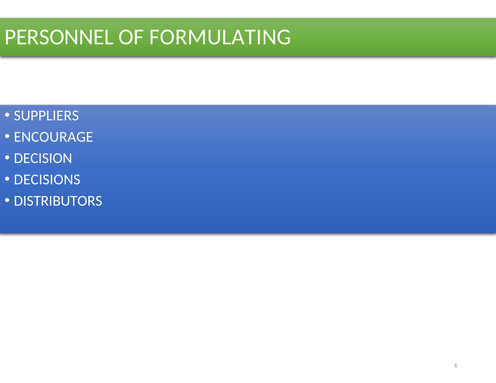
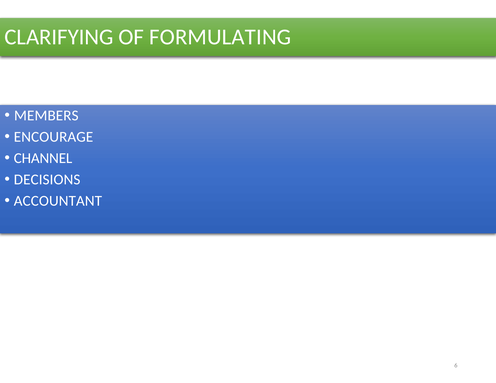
PERSONNEL: PERSONNEL -> CLARIFYING (59, 37)
SUPPLIERS: SUPPLIERS -> MEMBERS (46, 116)
DECISION: DECISION -> CHANNEL (43, 158)
DISTRIBUTORS: DISTRIBUTORS -> ACCOUNTANT (58, 201)
